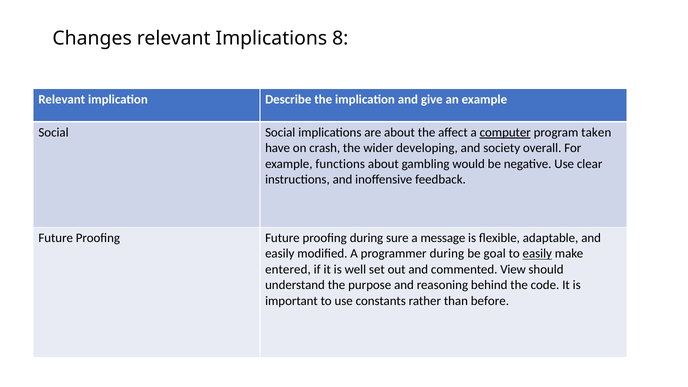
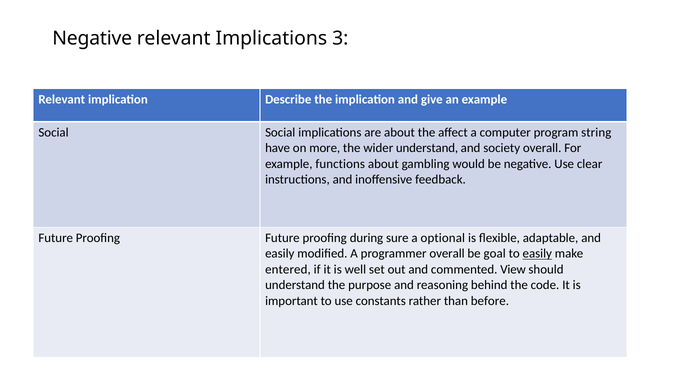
Changes: Changes -> Negative (92, 38)
8: 8 -> 3 (340, 38)
computer underline: present -> none (505, 132)
taken: taken -> string (596, 132)
crash: crash -> more (325, 148)
wider developing: developing -> understand (427, 148)
message: message -> optional (443, 238)
programmer during: during -> overall (447, 254)
